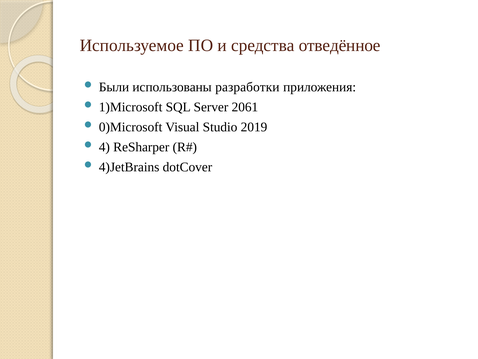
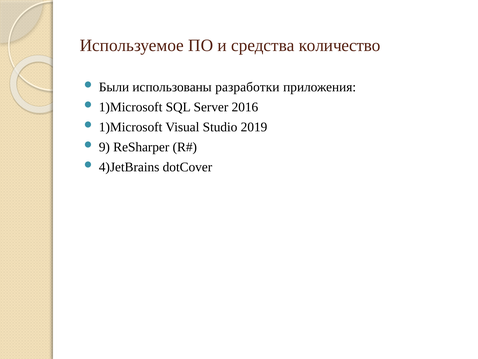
отведённое: отведённое -> количество (340, 45)
2061: 2061 -> 2016 (245, 107)
0)Microsoft: 0)Microsoft -> 1)Microsoft (131, 127)
4: 4 -> 9 (104, 147)
